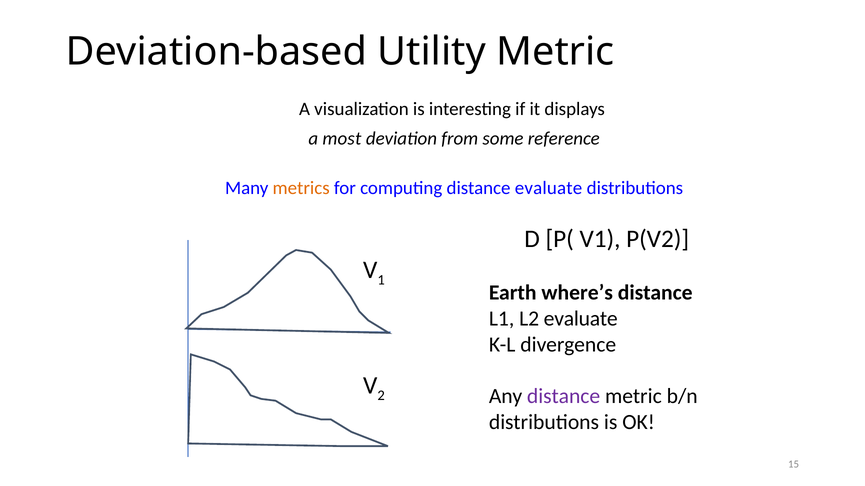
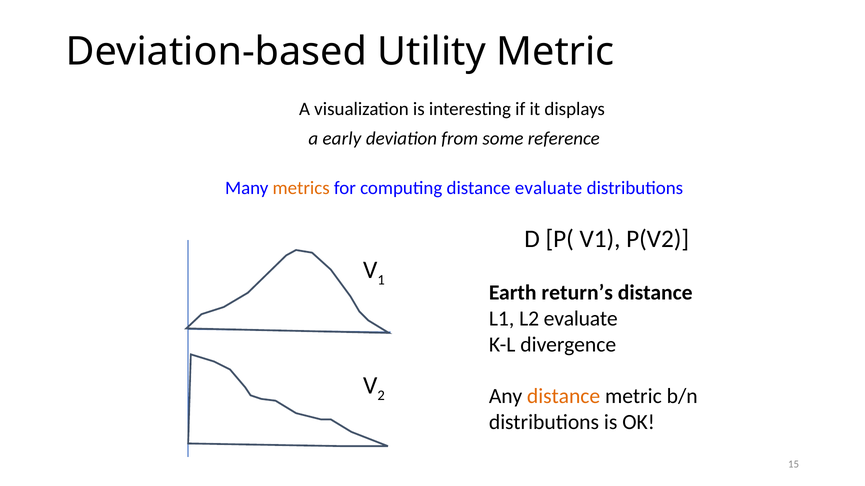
most: most -> early (342, 138)
where’s: where’s -> return’s (577, 293)
distance colour: purple -> orange (564, 397)
